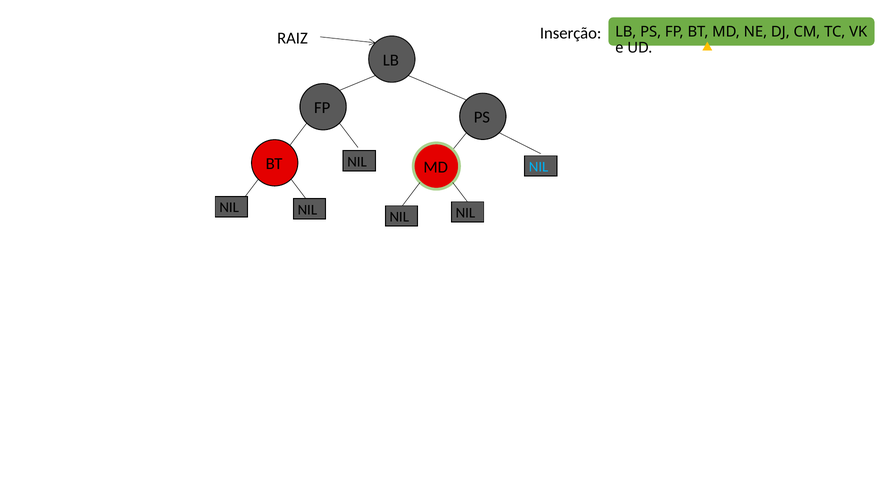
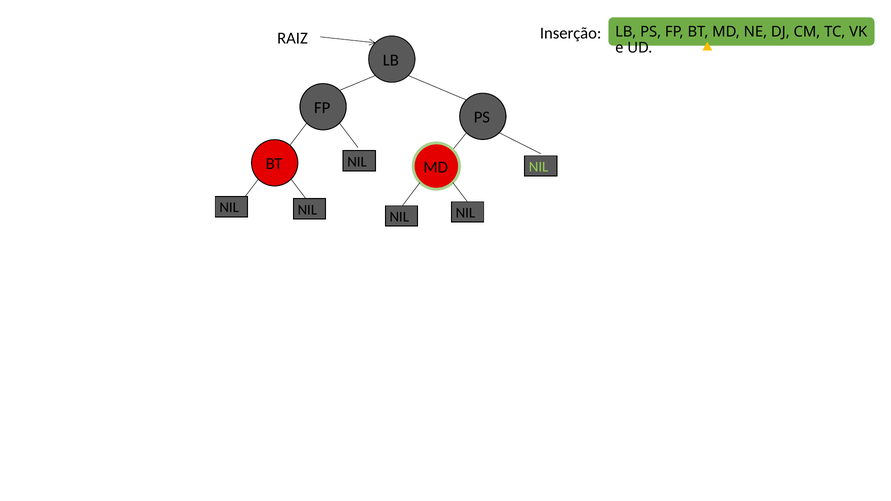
NIL colour: light blue -> light green (539, 167)
